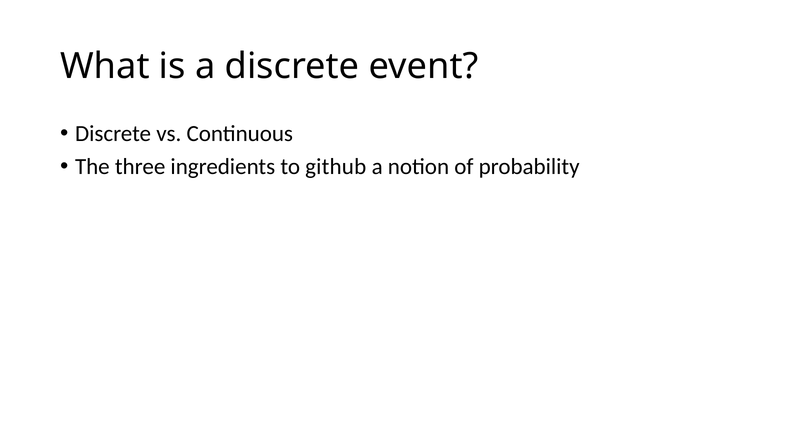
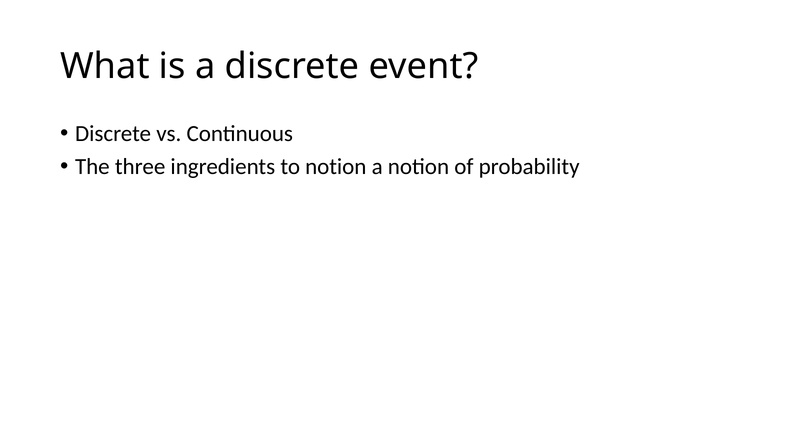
to github: github -> notion (336, 167)
